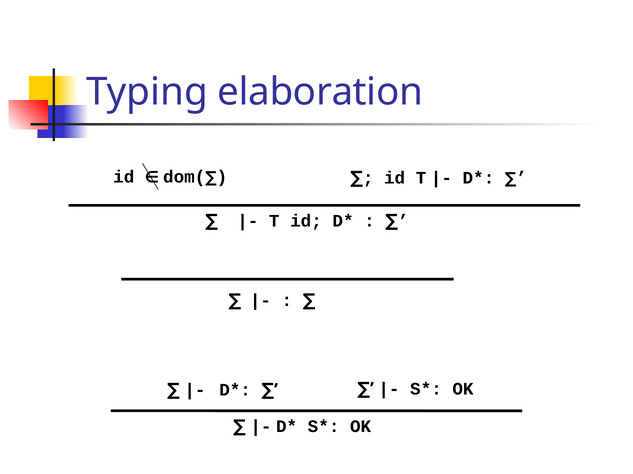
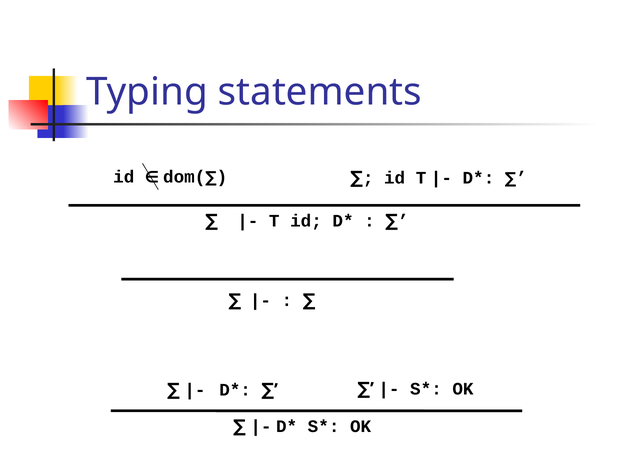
elaboration: elaboration -> statements (320, 92)
